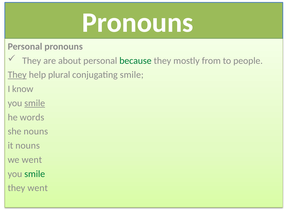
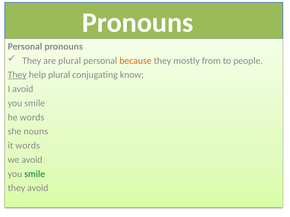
are about: about -> plural (70, 61)
because colour: green -> orange (135, 61)
conjugating smile: smile -> know (132, 75)
I know: know -> avoid (23, 89)
smile underline: present -> none (35, 103)
it nouns: nouns -> words (28, 146)
we went: went -> avoid (32, 160)
they went: went -> avoid (38, 188)
